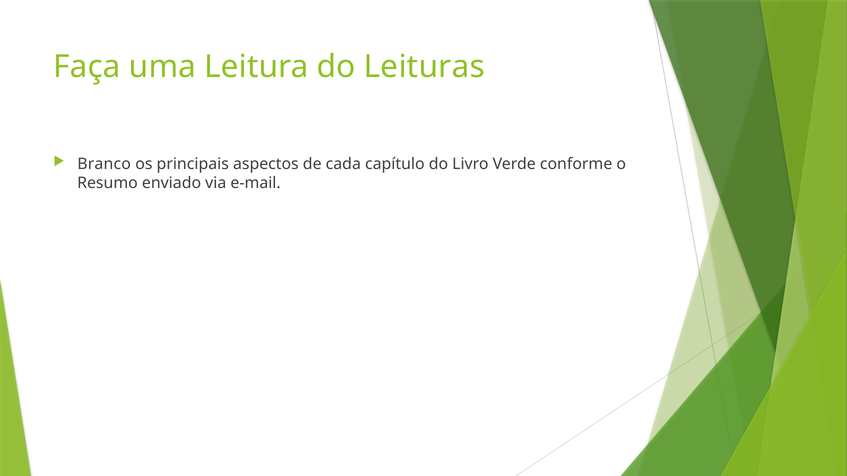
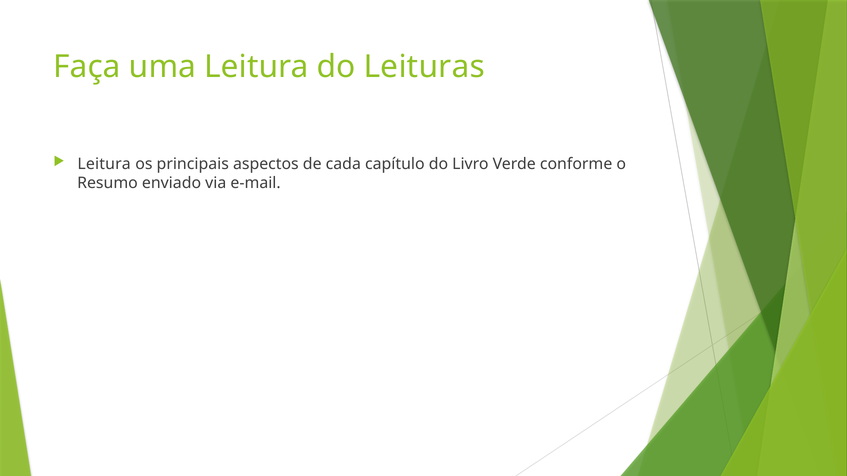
Branco: Branco -> Leitura (104, 164)
